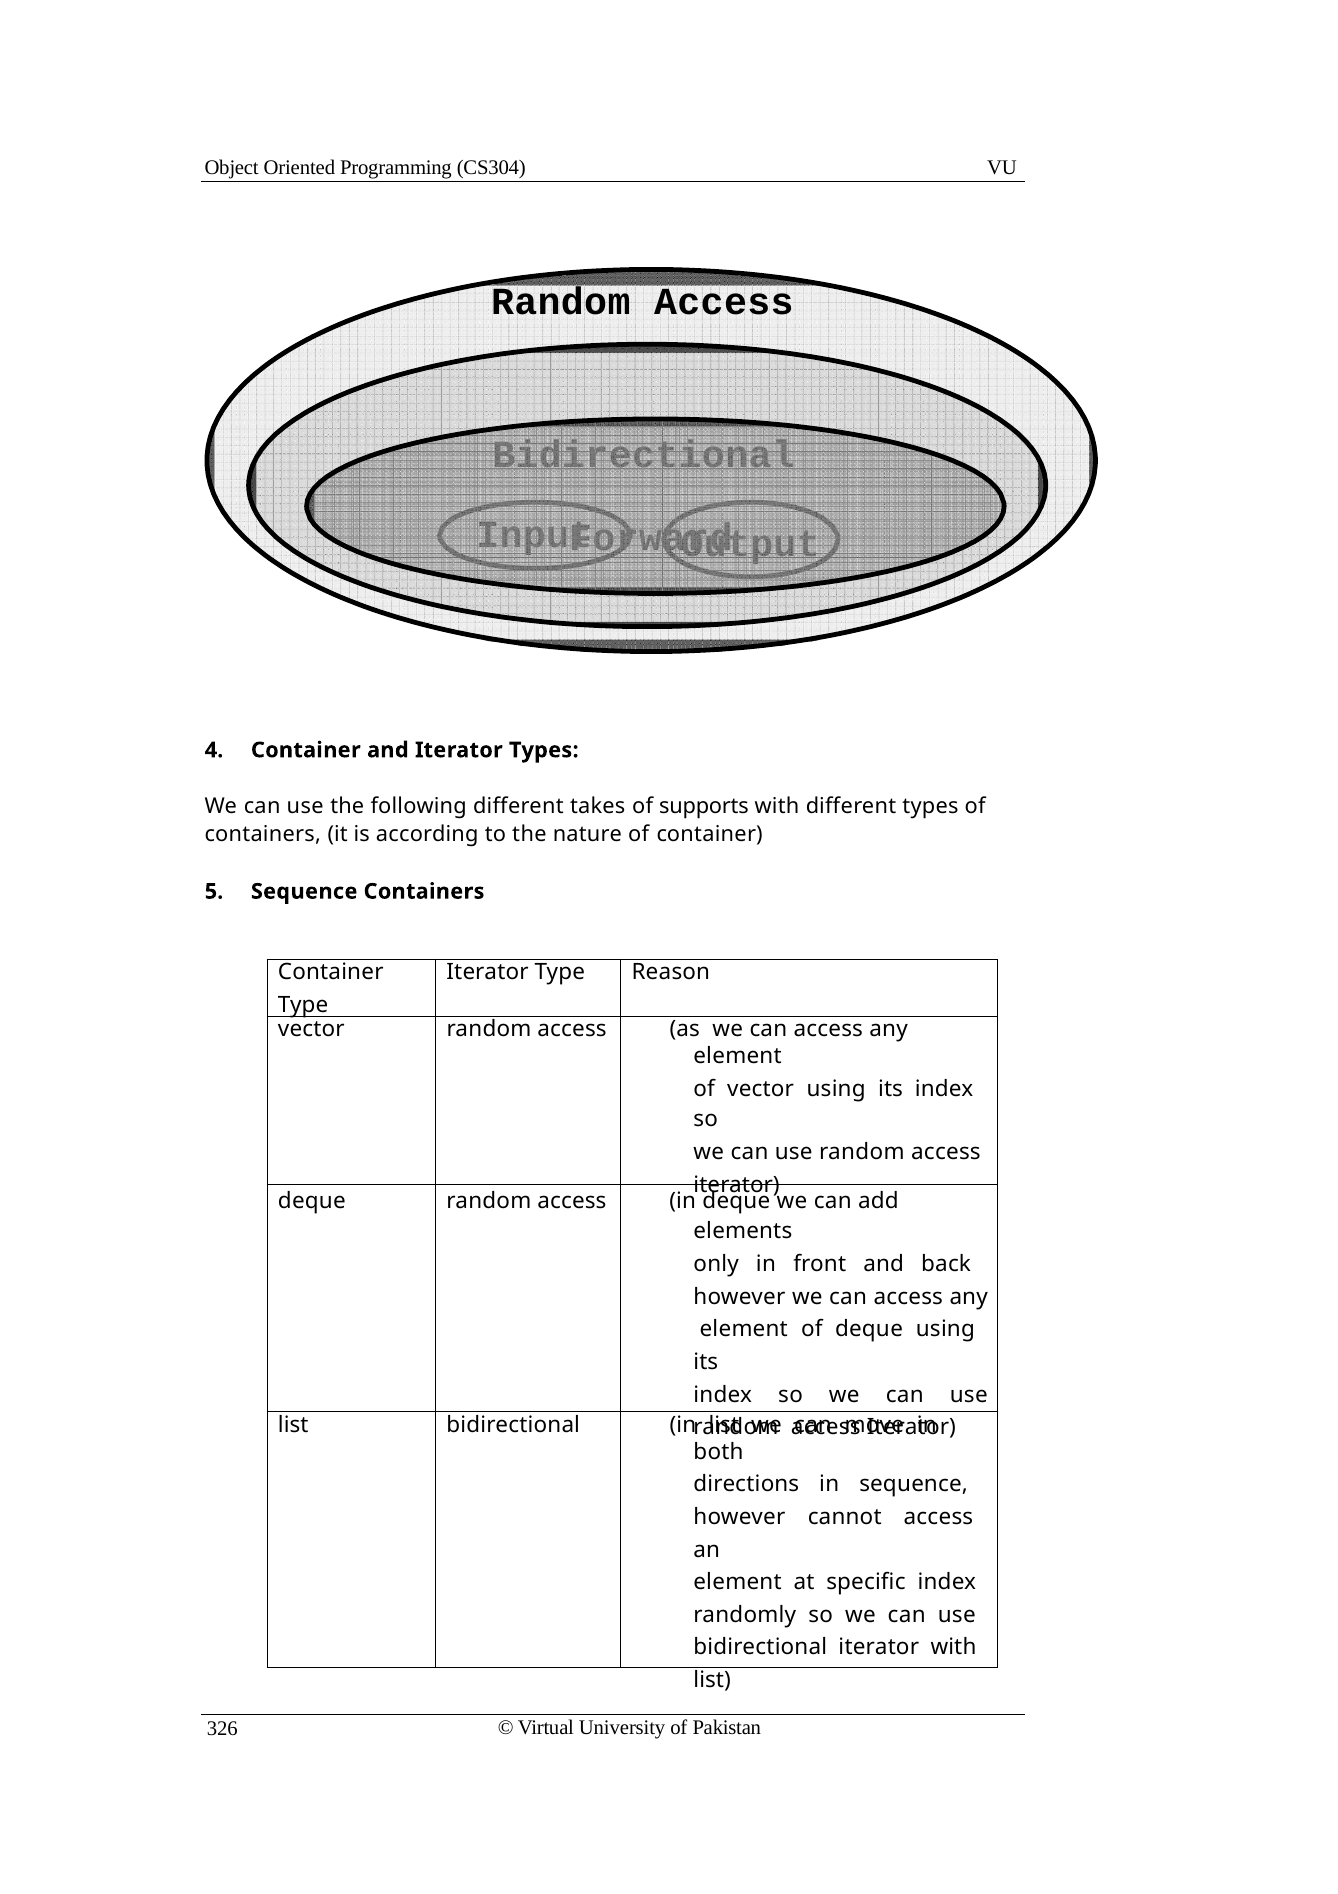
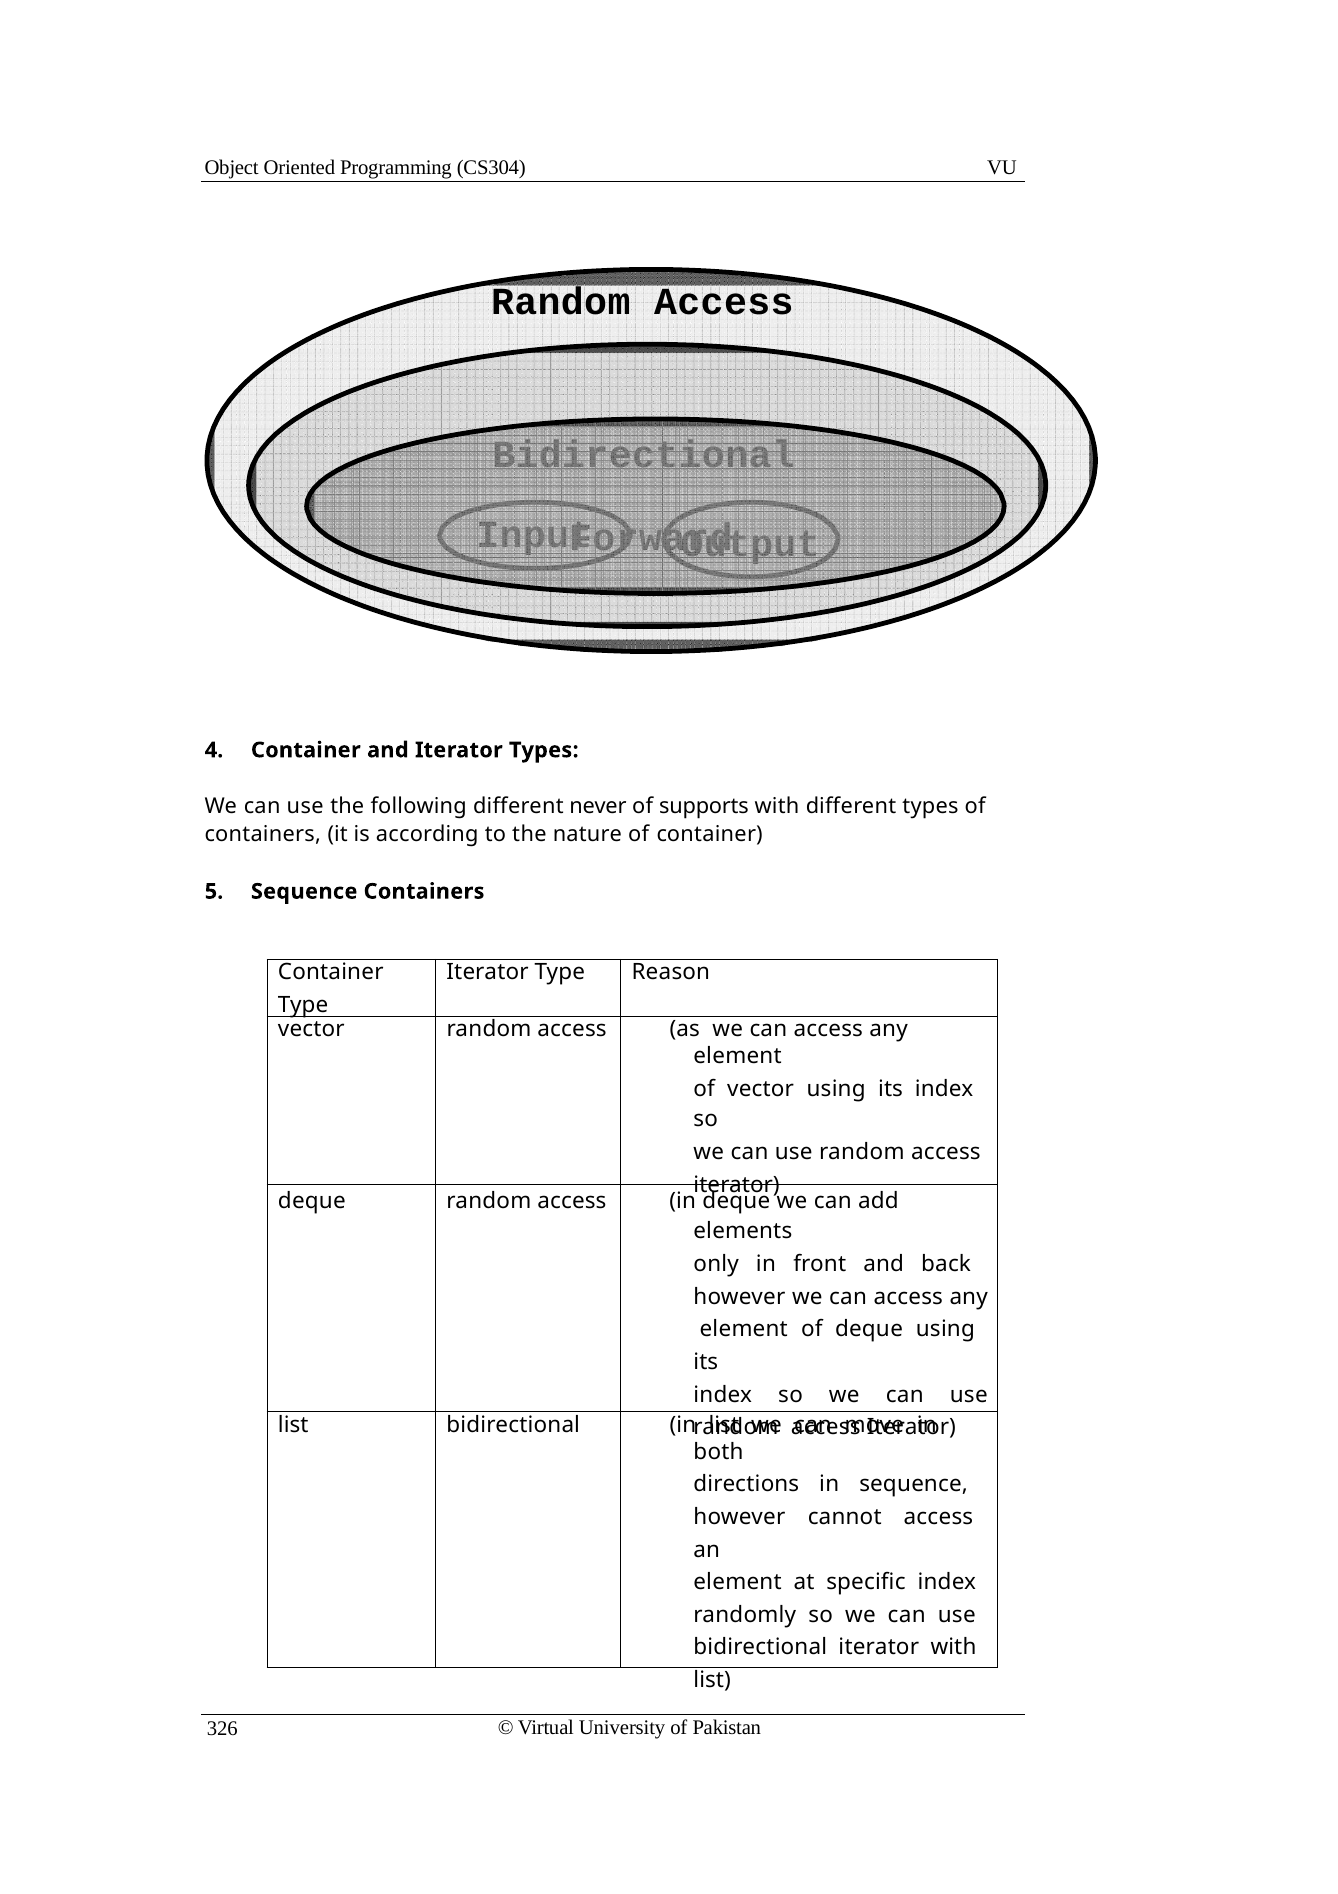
takes: takes -> never (598, 806)
